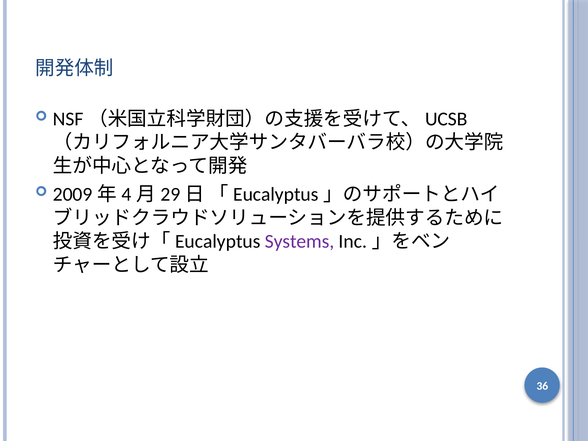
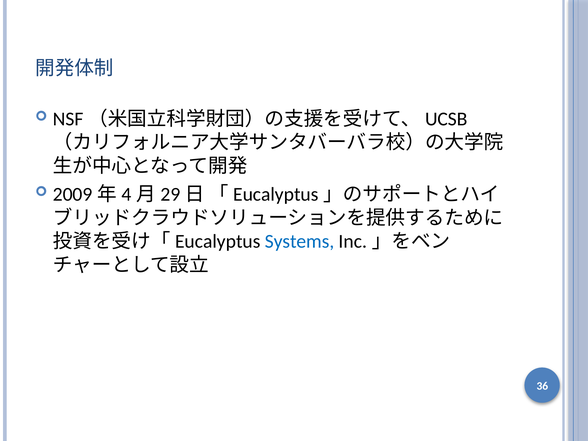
Systems colour: purple -> blue (300, 241)
